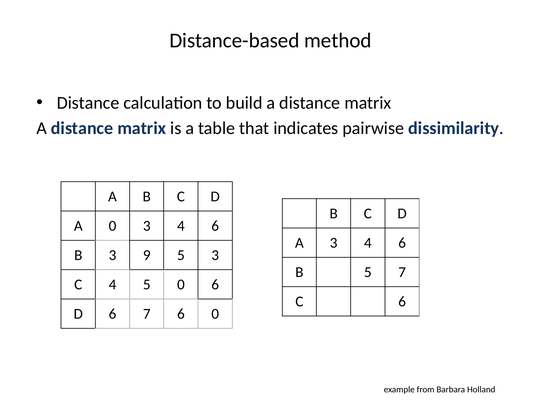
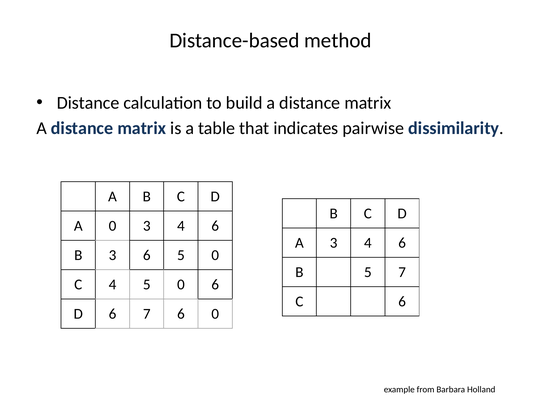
3 9: 9 -> 6 (147, 255)
3: 3 -> 0 (215, 255)
